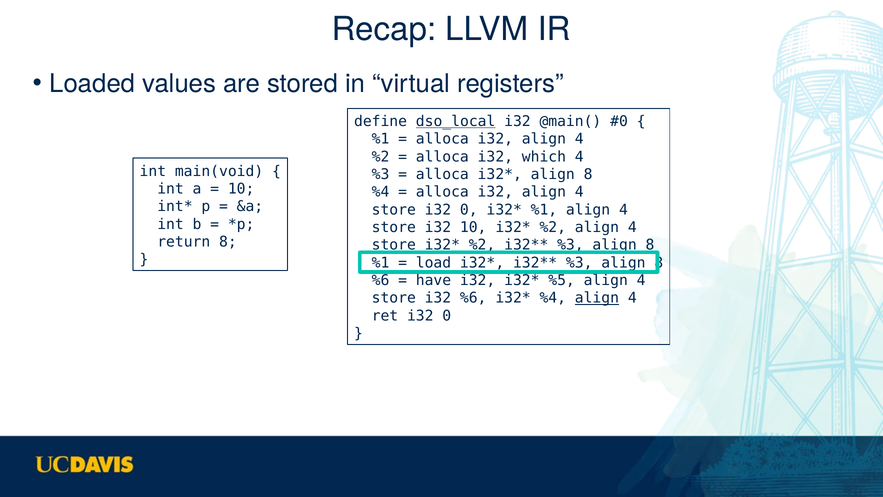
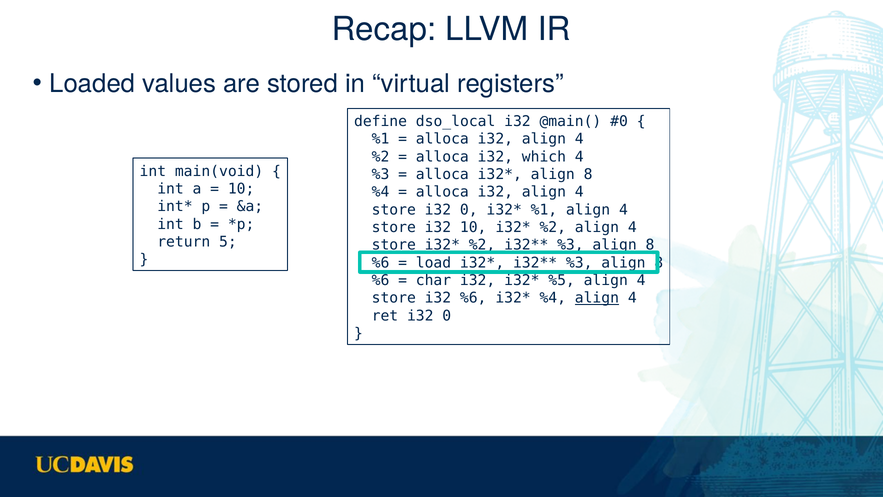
dso_local underline: present -> none (456, 121)
return 8: 8 -> 5 (228, 242)
%1: %1 -> %6 (381, 263)
have: have -> char (433, 280)
